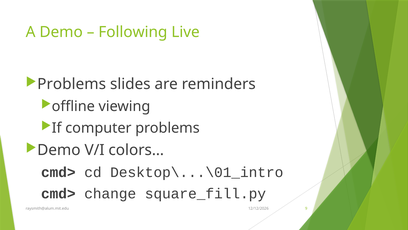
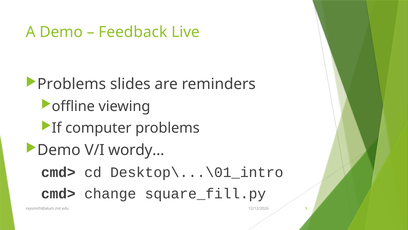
Following: Following -> Feedback (133, 32)
colors…: colors… -> wordy… (136, 150)
